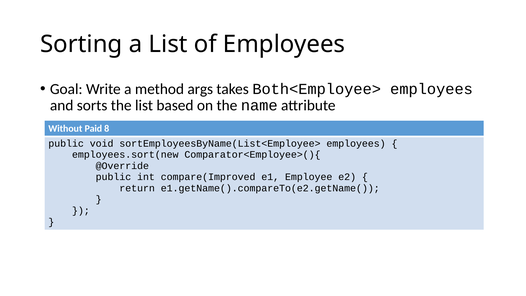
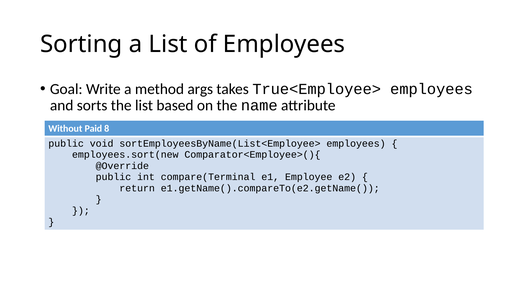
Both<Employee>: Both<Employee> -> True<Employee> (317, 89)
compare(Improved: compare(Improved -> compare(Terminal (208, 177)
